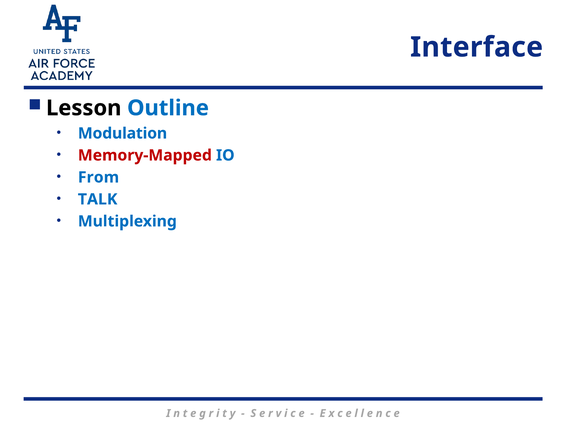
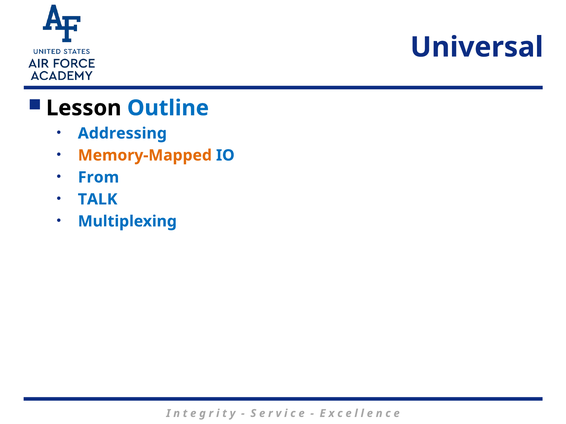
Interface: Interface -> Universal (477, 47)
Modulation: Modulation -> Addressing (122, 134)
Memory-Mapped colour: red -> orange (145, 156)
